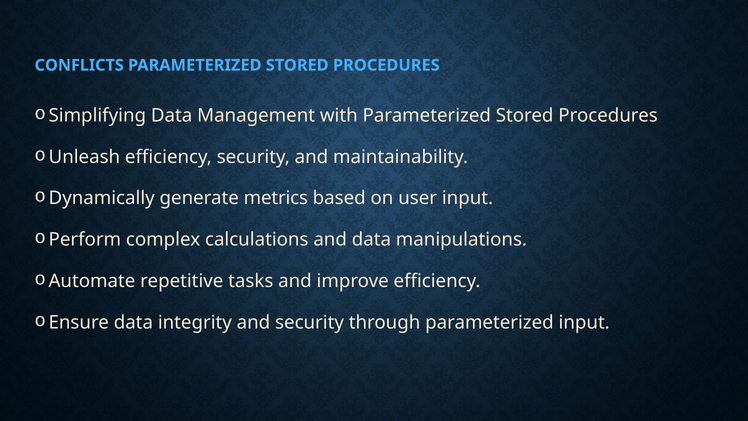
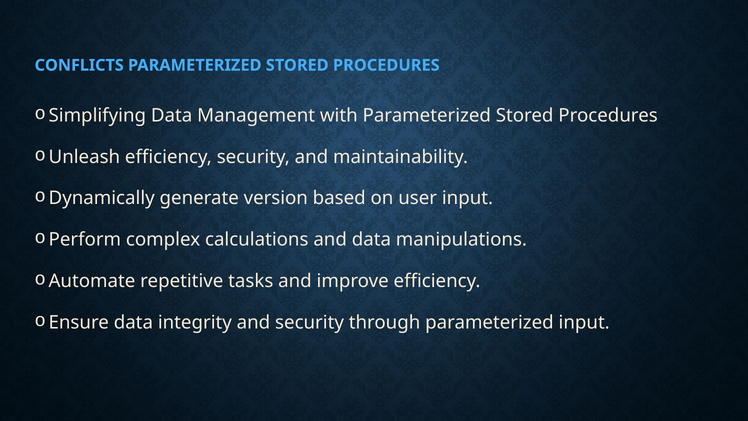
metrics: metrics -> version (276, 198)
